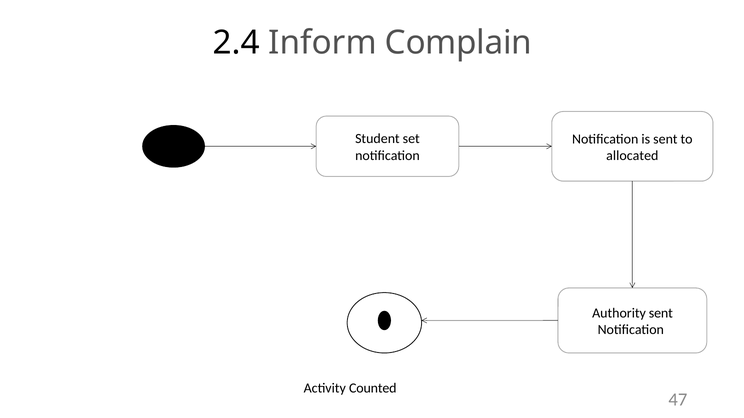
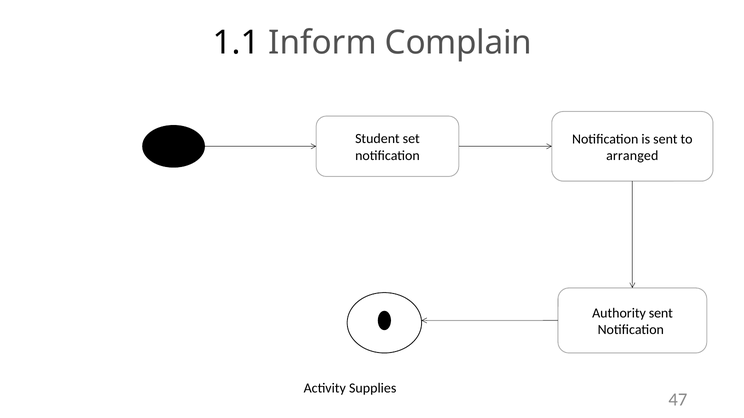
2.4: 2.4 -> 1.1 (236, 43)
allocated: allocated -> arranged (632, 156)
Counted: Counted -> Supplies (373, 389)
